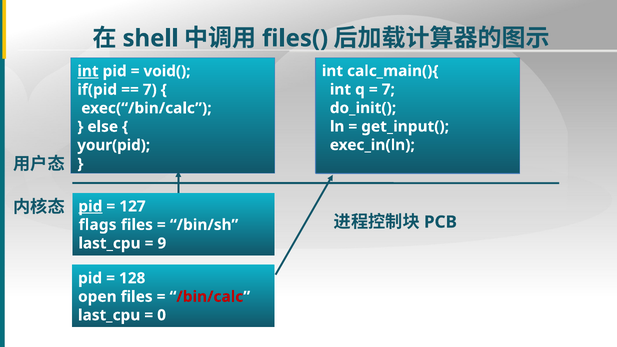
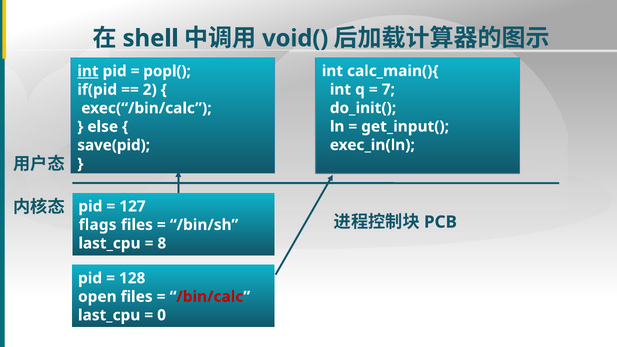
files(: files( -> void( (295, 38)
void(: void( -> popl( (167, 71)
7: 7 -> 2 (150, 90)
your(pid: your(pid -> save(pid (114, 145)
pid underline: present -> none (90, 206)
9: 9 -> 8 (162, 243)
